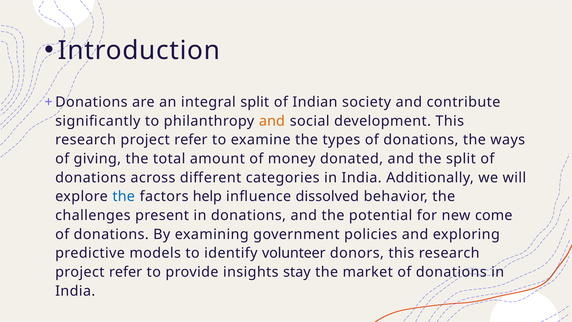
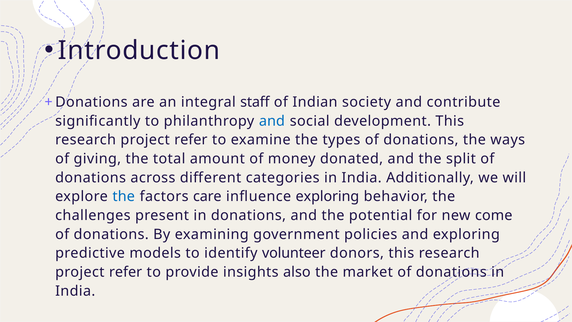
integral split: split -> staff (255, 102)
and colour: orange -> blue (272, 121)
help: help -> care (207, 196)
influence dissolved: dissolved -> exploring (327, 196)
stay: stay -> also (297, 272)
